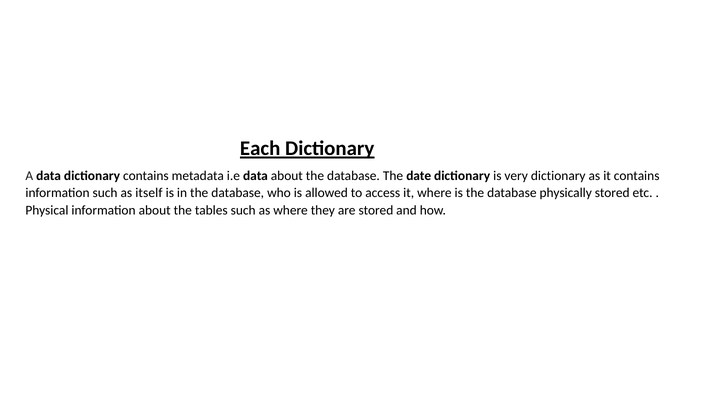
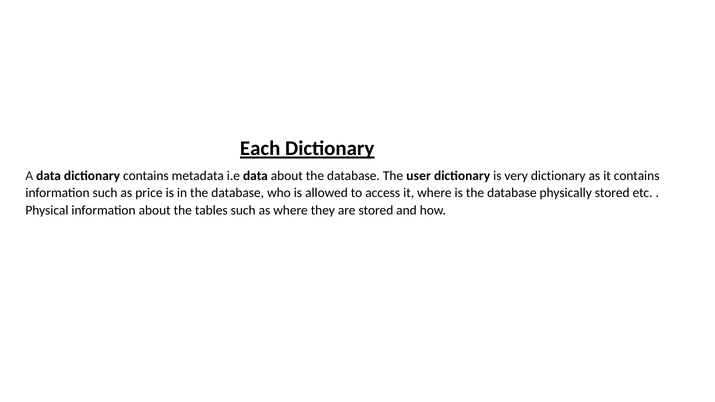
date: date -> user (419, 176)
itself: itself -> price (149, 193)
